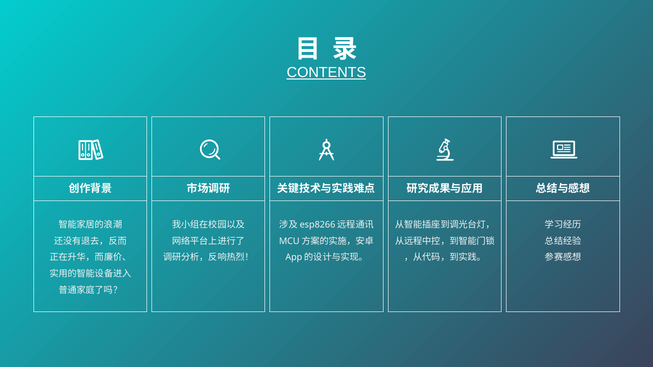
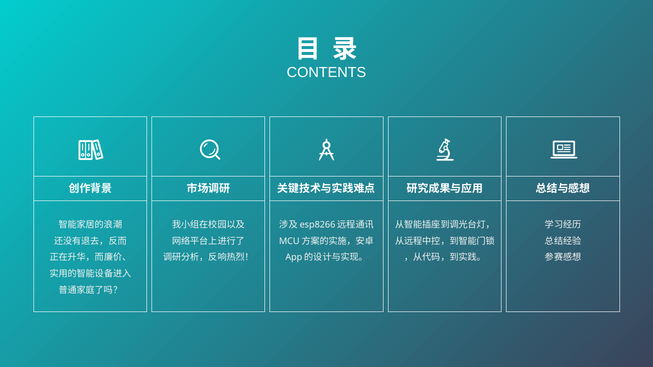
CONTENTS underline: present -> none (326, 73)
